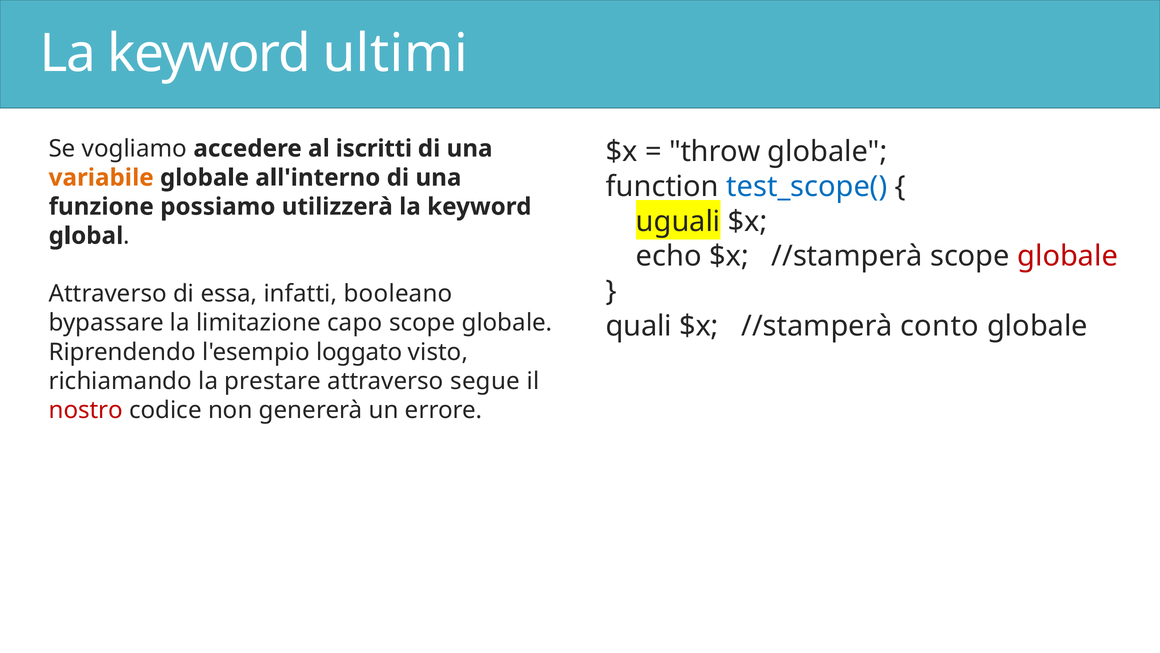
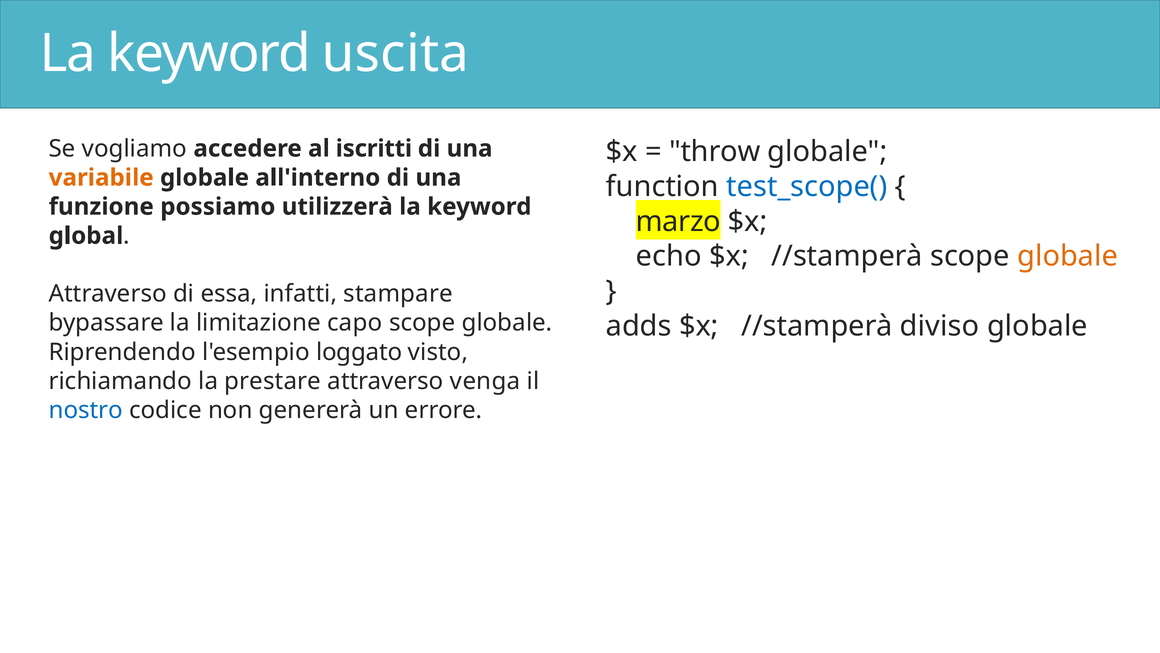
ultimi: ultimi -> uscita (395, 53)
uguali: uguali -> marzo (678, 221)
globale colour: red -> orange (1068, 256)
booleano: booleano -> stampare (398, 294)
quali: quali -> adds (639, 326)
conto: conto -> diviso (940, 326)
segue: segue -> venga (485, 381)
nostro colour: red -> blue (86, 410)
